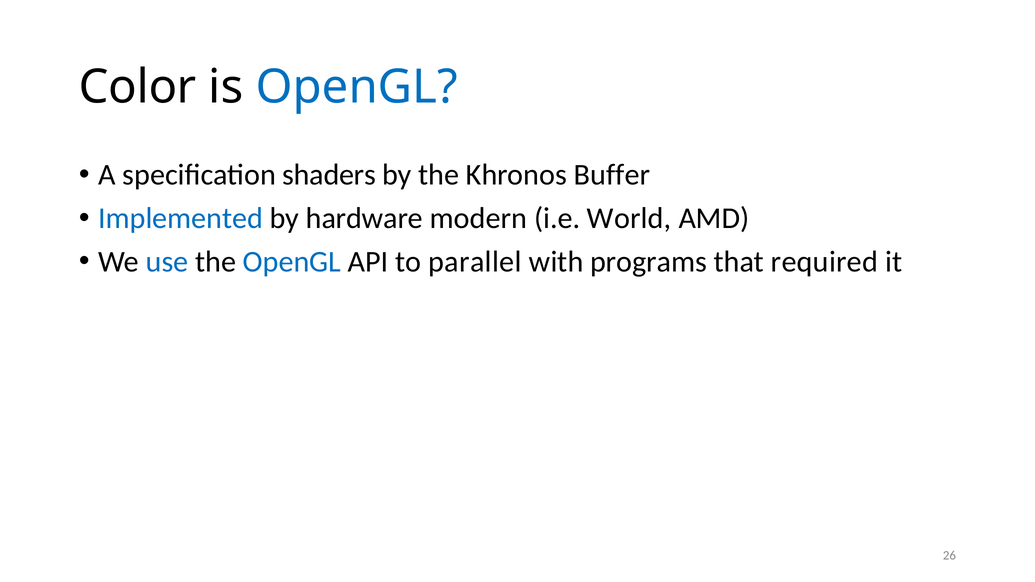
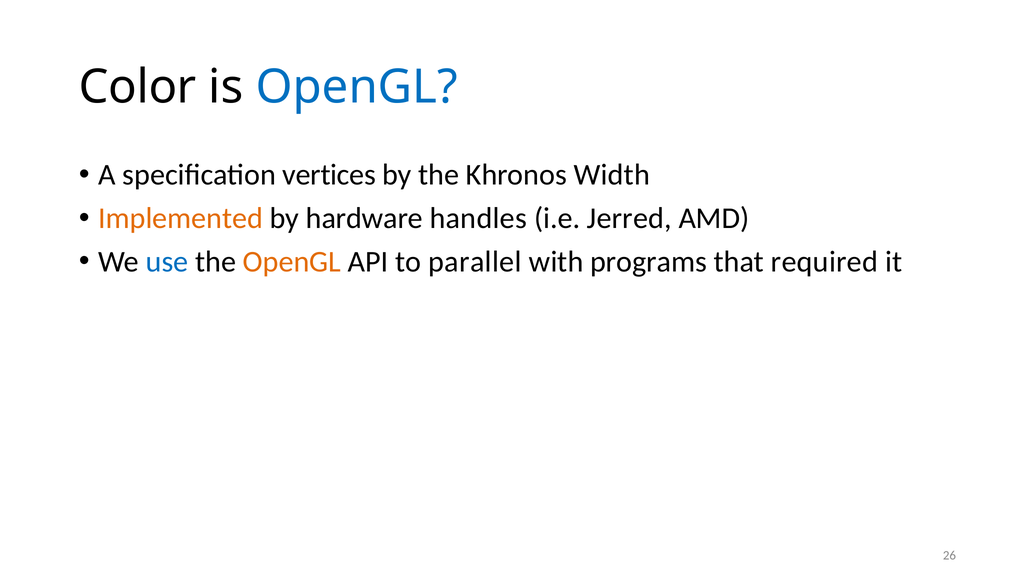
shaders: shaders -> vertices (329, 175)
Buffer: Buffer -> Width (612, 175)
Implemented colour: blue -> orange (181, 218)
modern: modern -> handles (478, 218)
World: World -> Jerred (629, 218)
OpenGL colour: blue -> orange (292, 262)
